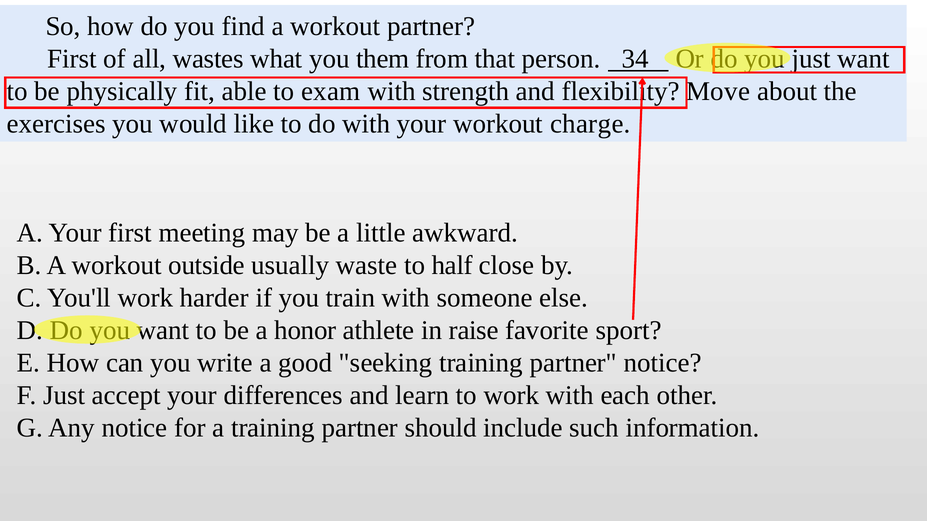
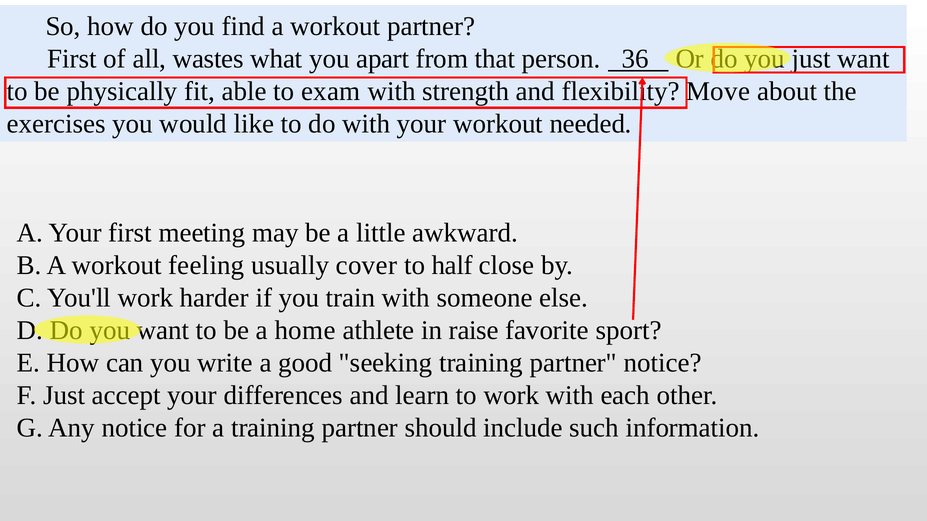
them: them -> apart (383, 59)
34: 34 -> 36 (635, 59)
charge: charge -> needed (591, 124)
outside: outside -> feeling (206, 266)
waste: waste -> cover (367, 266)
honor: honor -> home (305, 331)
